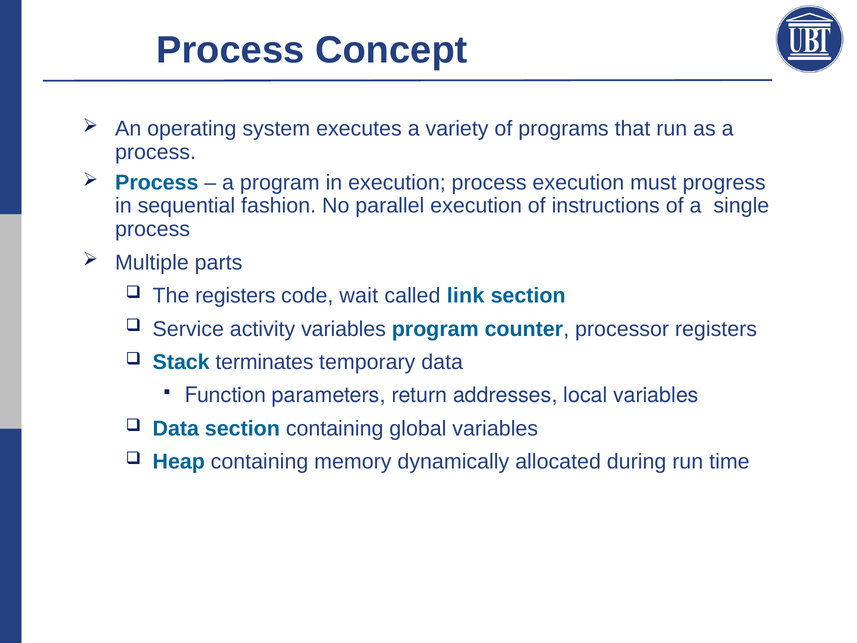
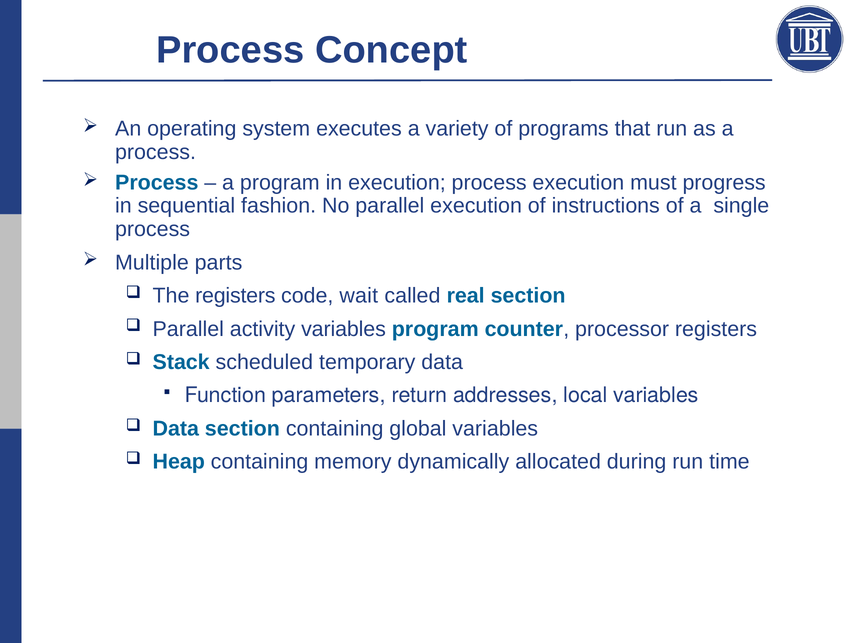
link: link -> real (466, 296)
Service: Service -> Parallel (188, 329)
terminates: terminates -> scheduled (264, 362)
